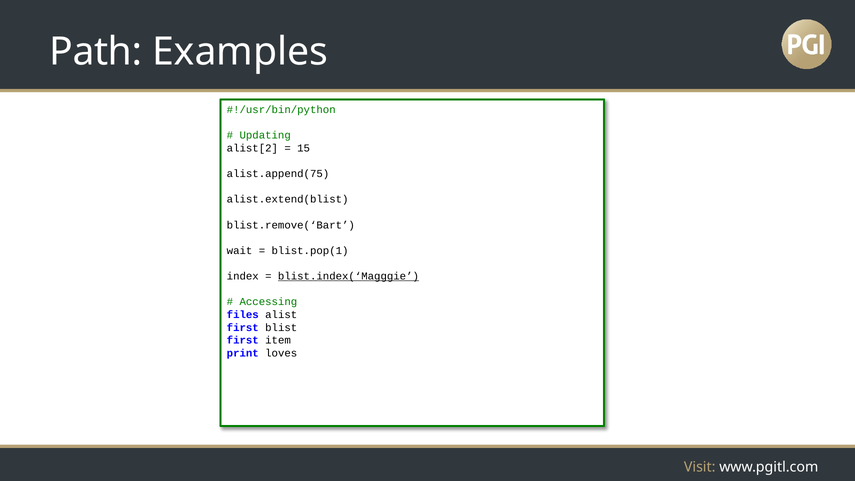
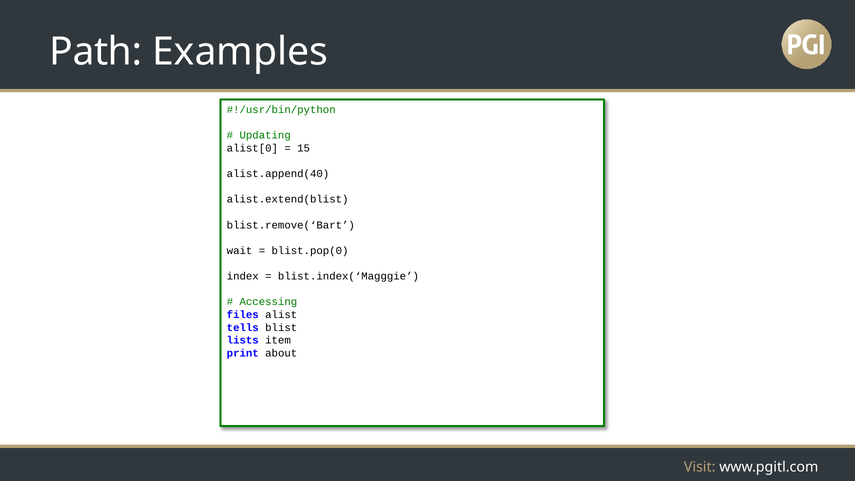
alist[2: alist[2 -> alist[0 (252, 148)
alist.append(75: alist.append(75 -> alist.append(40 (278, 174)
blist.pop(1: blist.pop(1 -> blist.pop(0 (310, 251)
blist.index(‘Magggie underline: present -> none (348, 276)
first: first -> tells (243, 328)
first: first -> lists (243, 340)
loves: loves -> about (281, 353)
